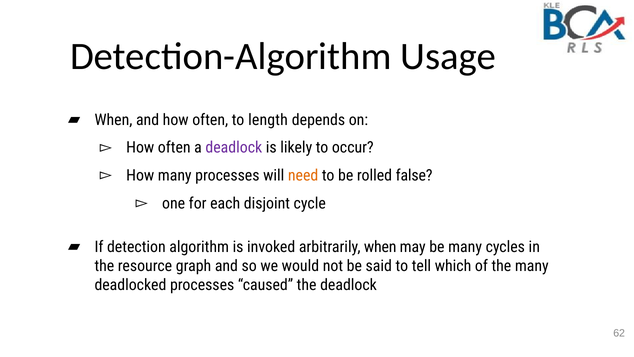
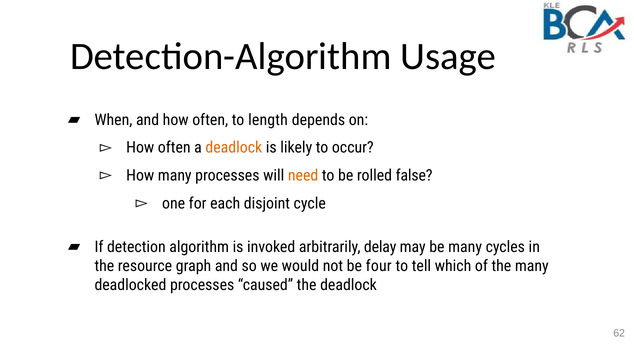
deadlock colour: purple -> orange (234, 148)
arbitrarily when: when -> delay (380, 247)
said: said -> four (379, 266)
